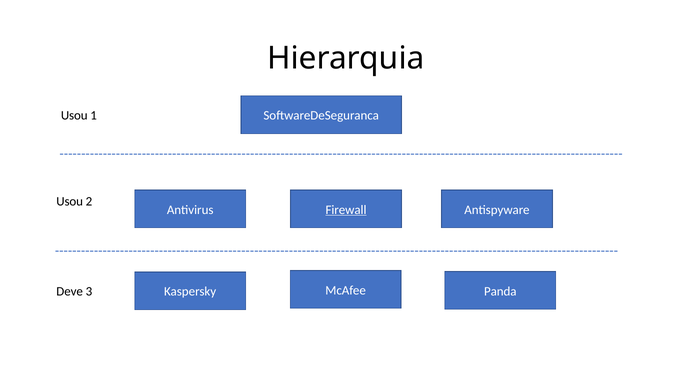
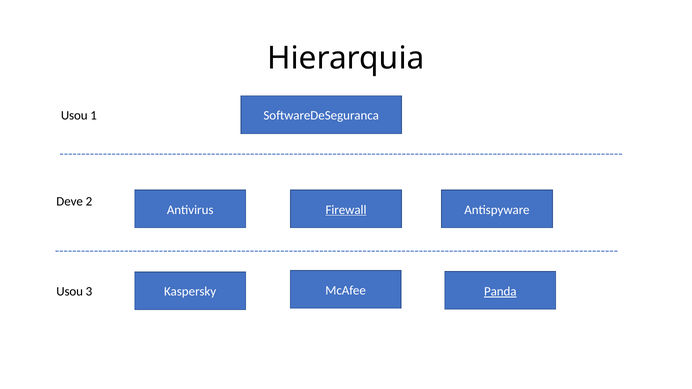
Usou: Usou -> Deve (70, 201)
Deve: Deve -> Usou (70, 292)
Panda underline: none -> present (500, 292)
